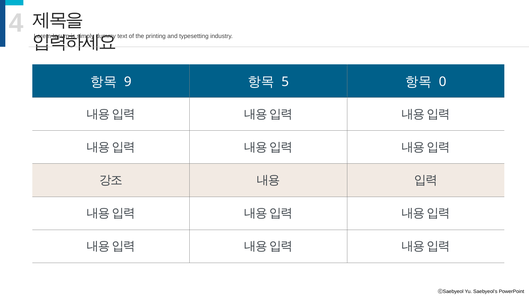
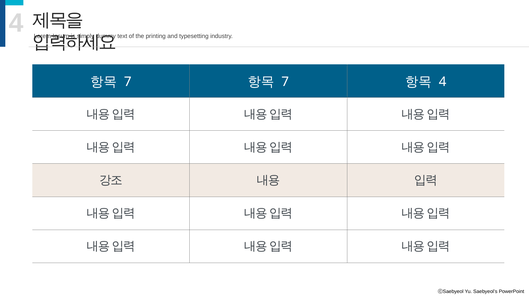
9: 9 -> 7 (128, 82)
5: 5 -> 7 (285, 82)
0: 0 -> 4 (443, 82)
